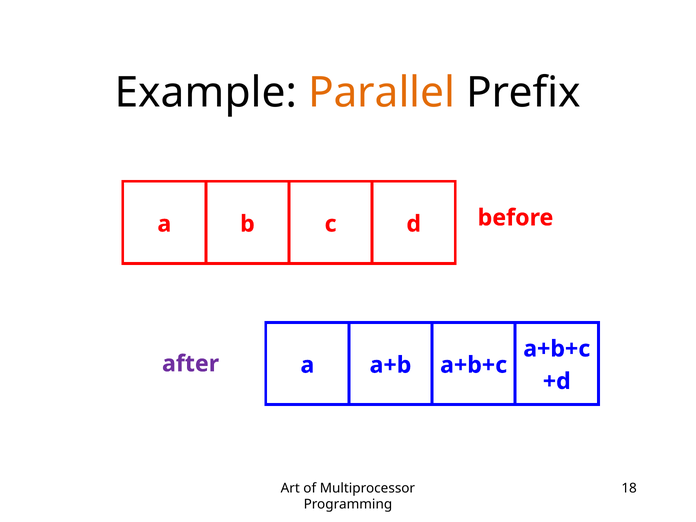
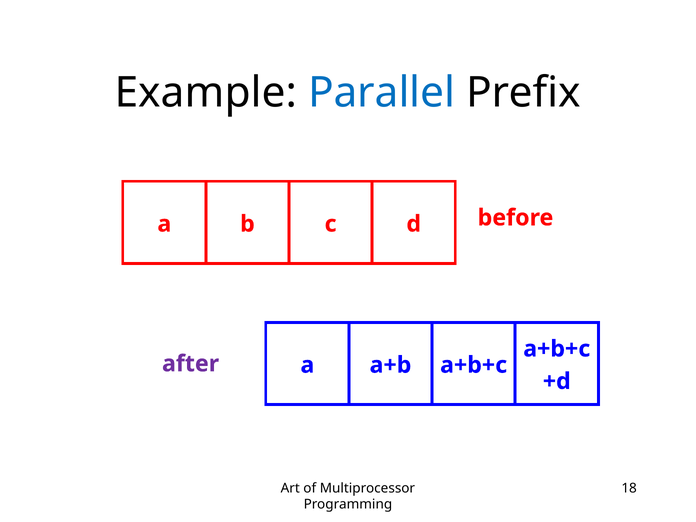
Parallel colour: orange -> blue (382, 93)
